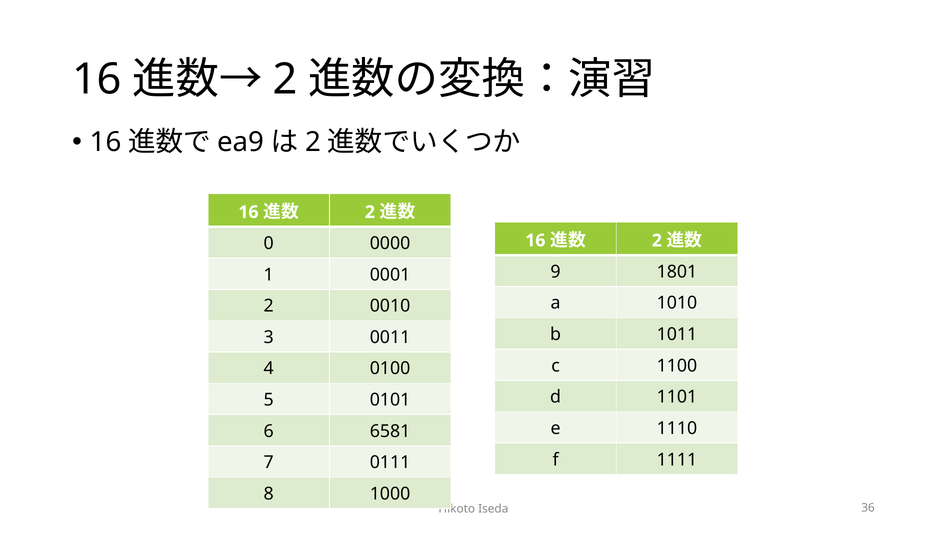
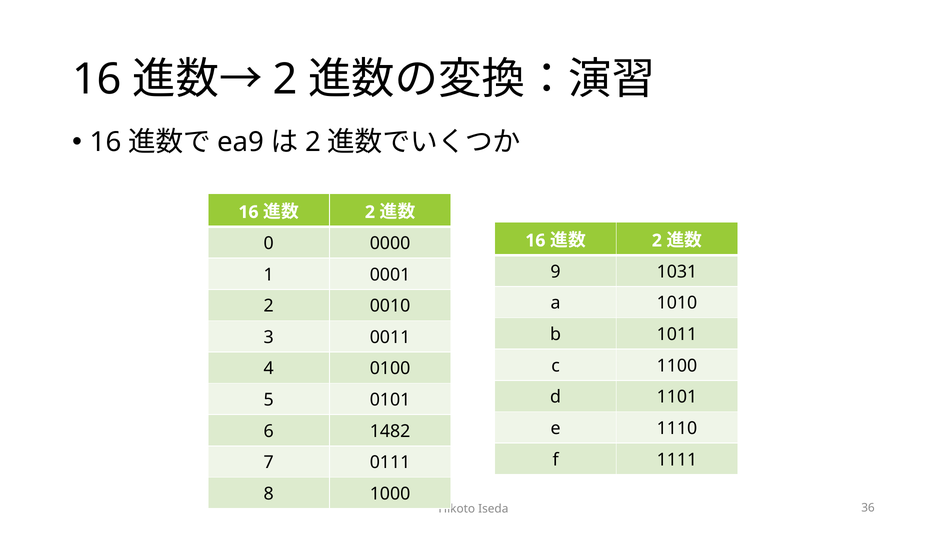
1801: 1801 -> 1031 (677, 272)
6581: 6581 -> 1482 (390, 431)
